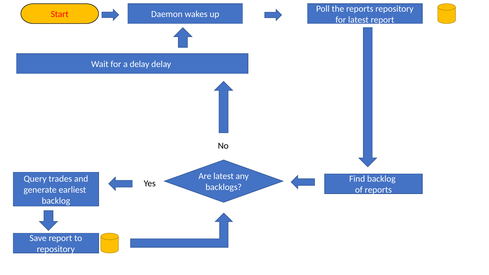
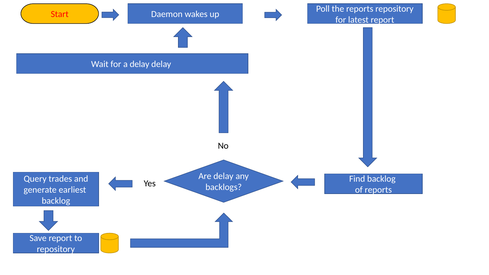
Are latest: latest -> delay (223, 176)
